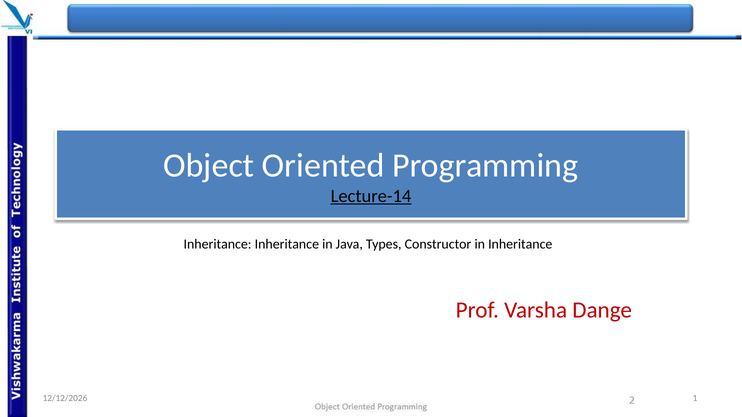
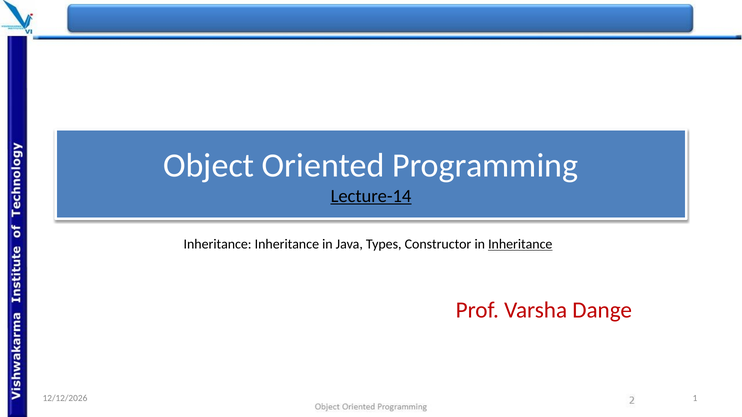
Inheritance underline: none -> present (520, 244)
